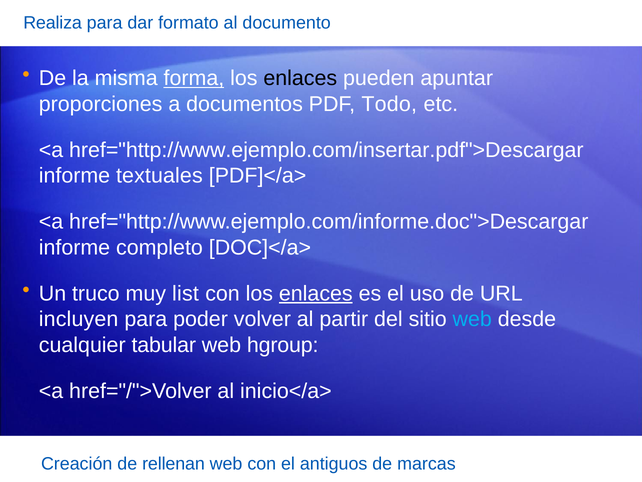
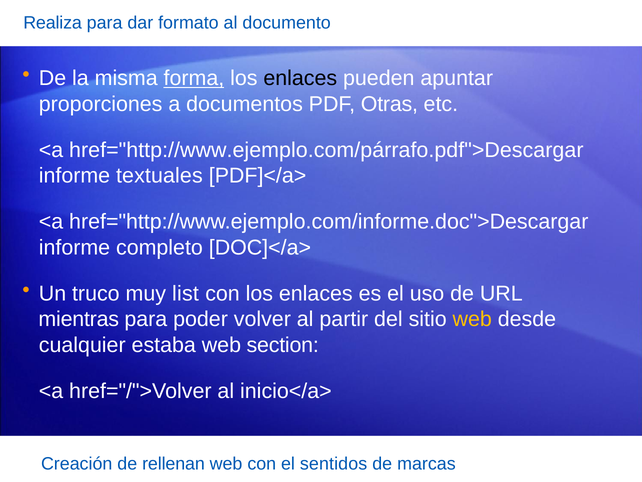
Todo: Todo -> Otras (389, 104)
href="http://www.ejemplo.com/insertar.pdf">Descargar: href="http://www.ejemplo.com/insertar.pdf">Descargar -> href="http://www.ejemplo.com/párrafo.pdf">Descargar (326, 150)
enlaces underline: present -> none (316, 293)
incluyen: incluyen -> mientras (79, 319)
web colour: light blue -> yellow (472, 319)
tabular: tabular -> estaba (164, 345)
hgroup: hgroup -> section (283, 345)
antiguos: antiguos -> sentidos (334, 463)
